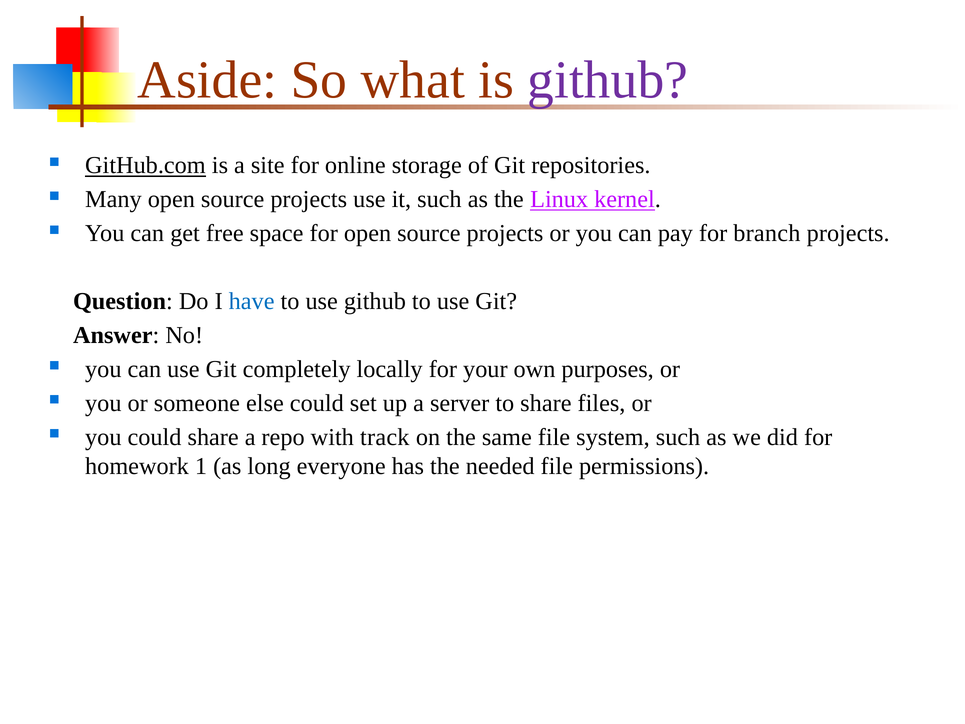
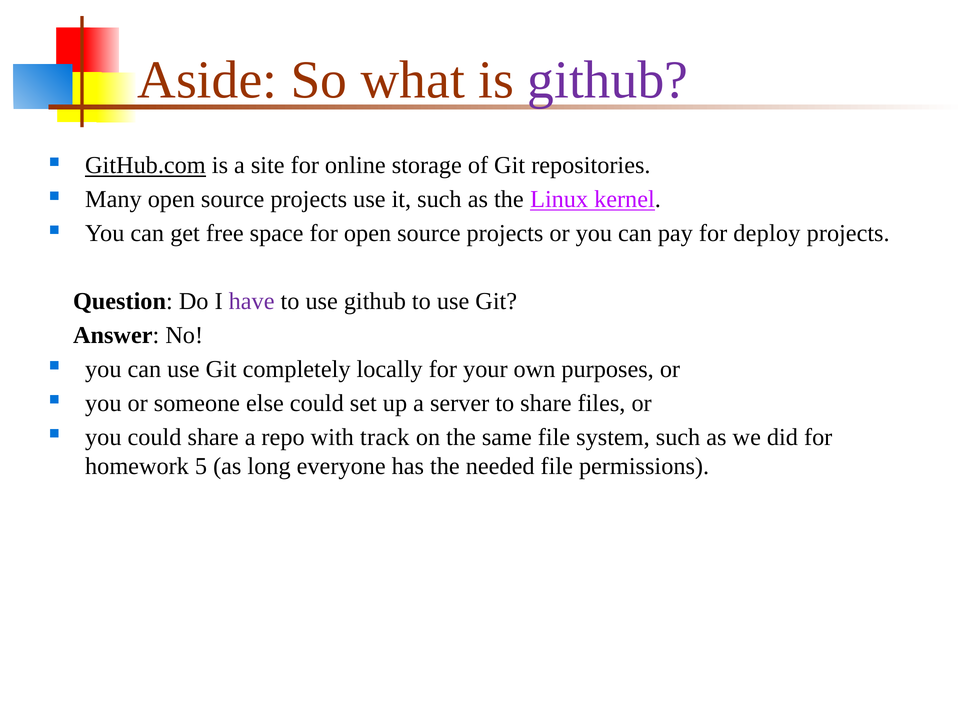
branch: branch -> deploy (767, 233)
have colour: blue -> purple (252, 301)
1: 1 -> 5 (201, 466)
